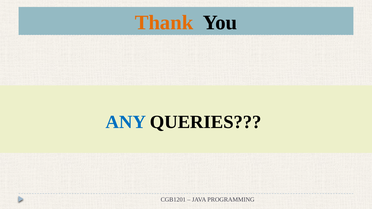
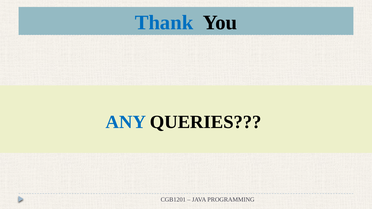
Thank colour: orange -> blue (164, 23)
